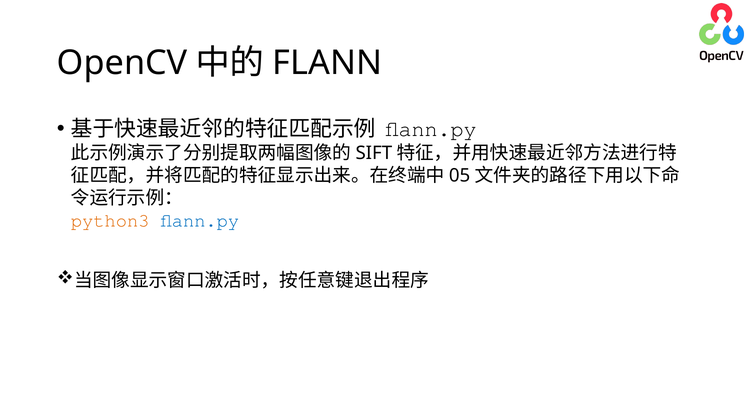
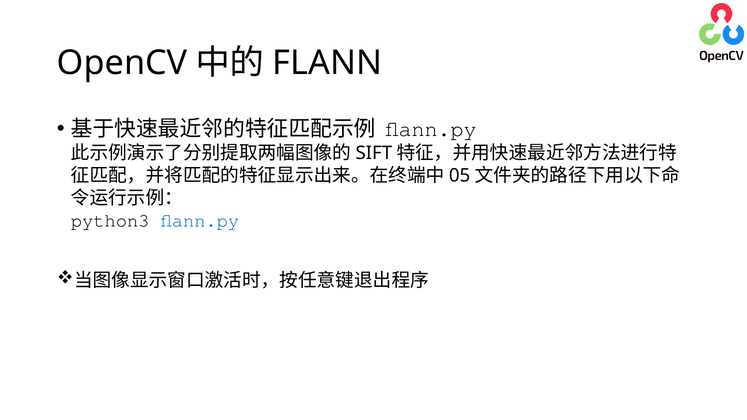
python3 colour: orange -> black (110, 221)
